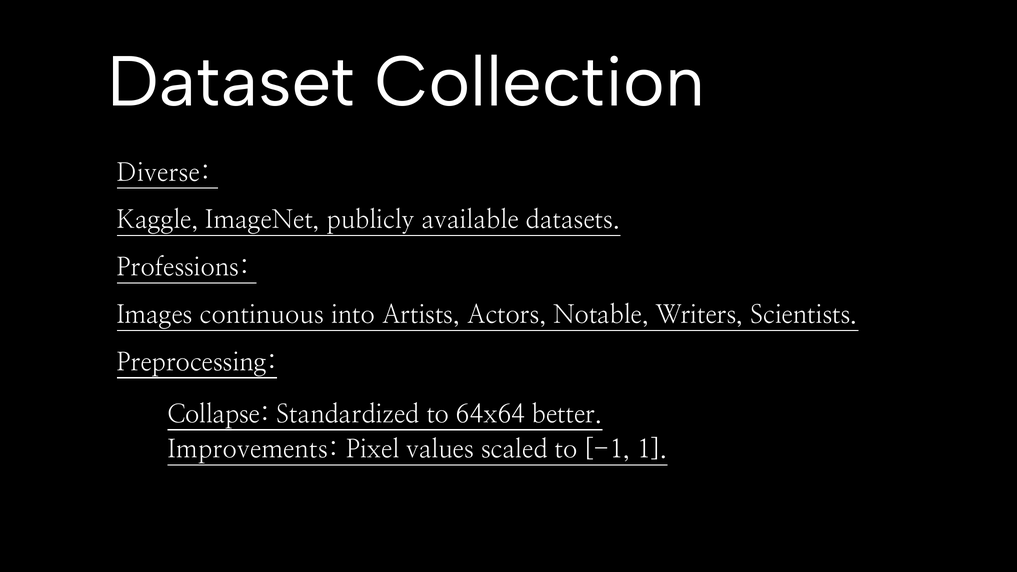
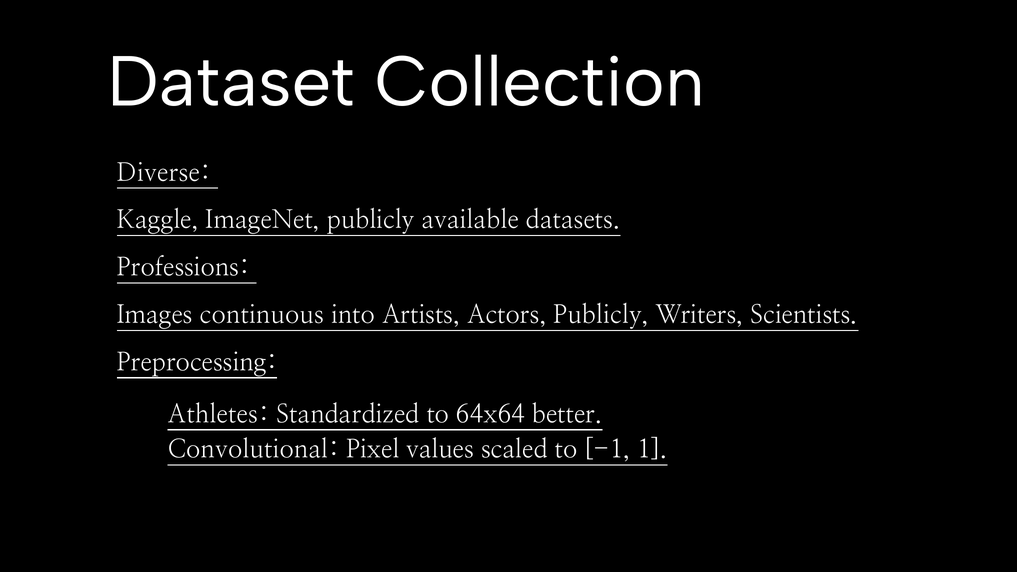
Actors Notable: Notable -> Publicly (601, 315)
Collapse: Collapse -> Athletes (218, 414)
Improvements: Improvements -> Convolutional (253, 450)
